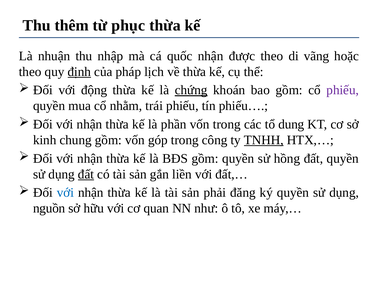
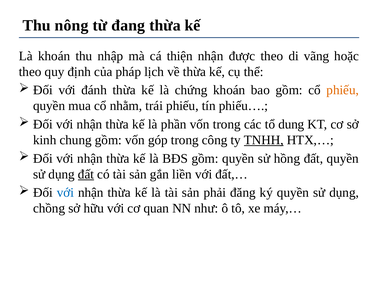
thêm: thêm -> nông (72, 25)
phục: phục -> đang (128, 25)
Là nhuận: nhuận -> khoán (54, 56)
quốc: quốc -> thiện (180, 56)
định underline: present -> none (79, 72)
động: động -> đánh (94, 90)
chứng underline: present -> none (191, 90)
phiếu colour: purple -> orange (343, 90)
nguồn: nguồn -> chồng (49, 208)
